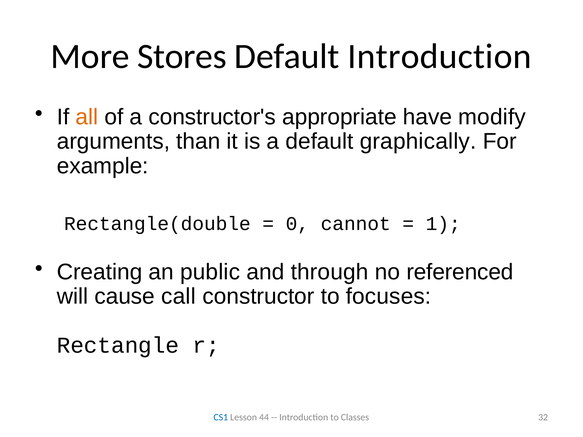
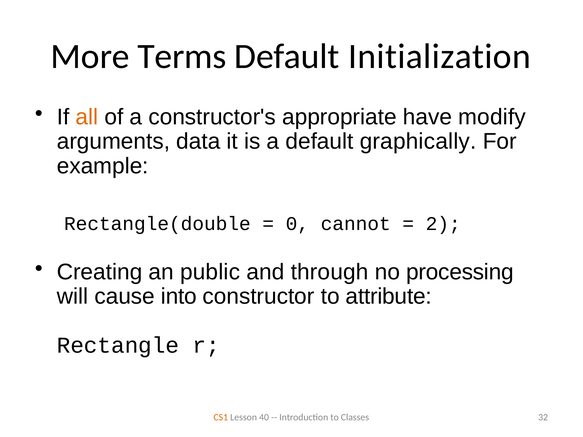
Stores: Stores -> Terms (182, 56)
Default Introduction: Introduction -> Initialization (440, 56)
than: than -> data (198, 142)
1: 1 -> 2 (443, 224)
referenced: referenced -> processing (460, 272)
call: call -> into (179, 297)
focuses: focuses -> attribute (389, 297)
CS1 colour: blue -> orange (221, 417)
44: 44 -> 40 (264, 417)
